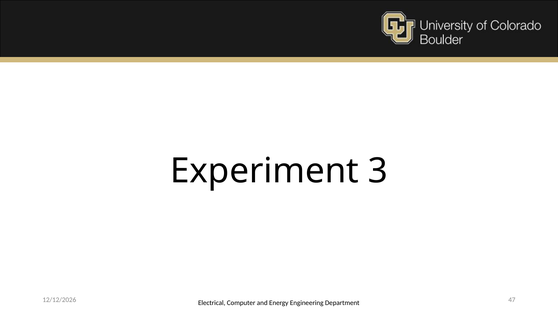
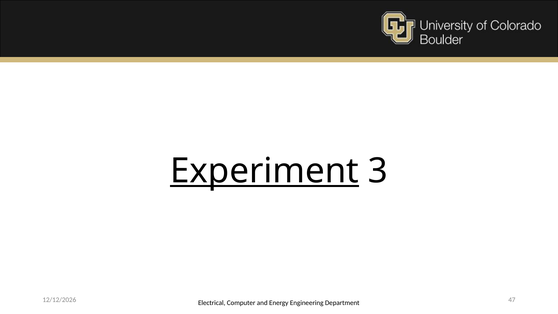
Experiment underline: none -> present (264, 171)
